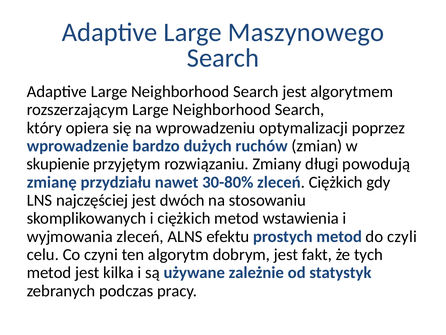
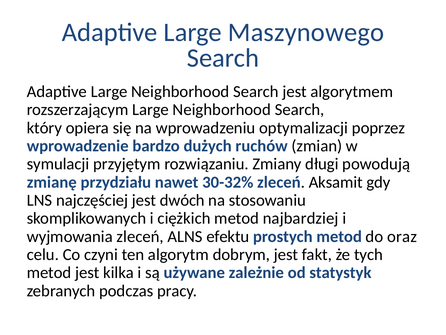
skupienie: skupienie -> symulacji (58, 164)
30-80%: 30-80% -> 30-32% (228, 182)
zleceń Ciężkich: Ciężkich -> Aksamit (336, 182)
wstawienia: wstawienia -> najbardziej (301, 218)
czyli: czyli -> oraz (402, 236)
